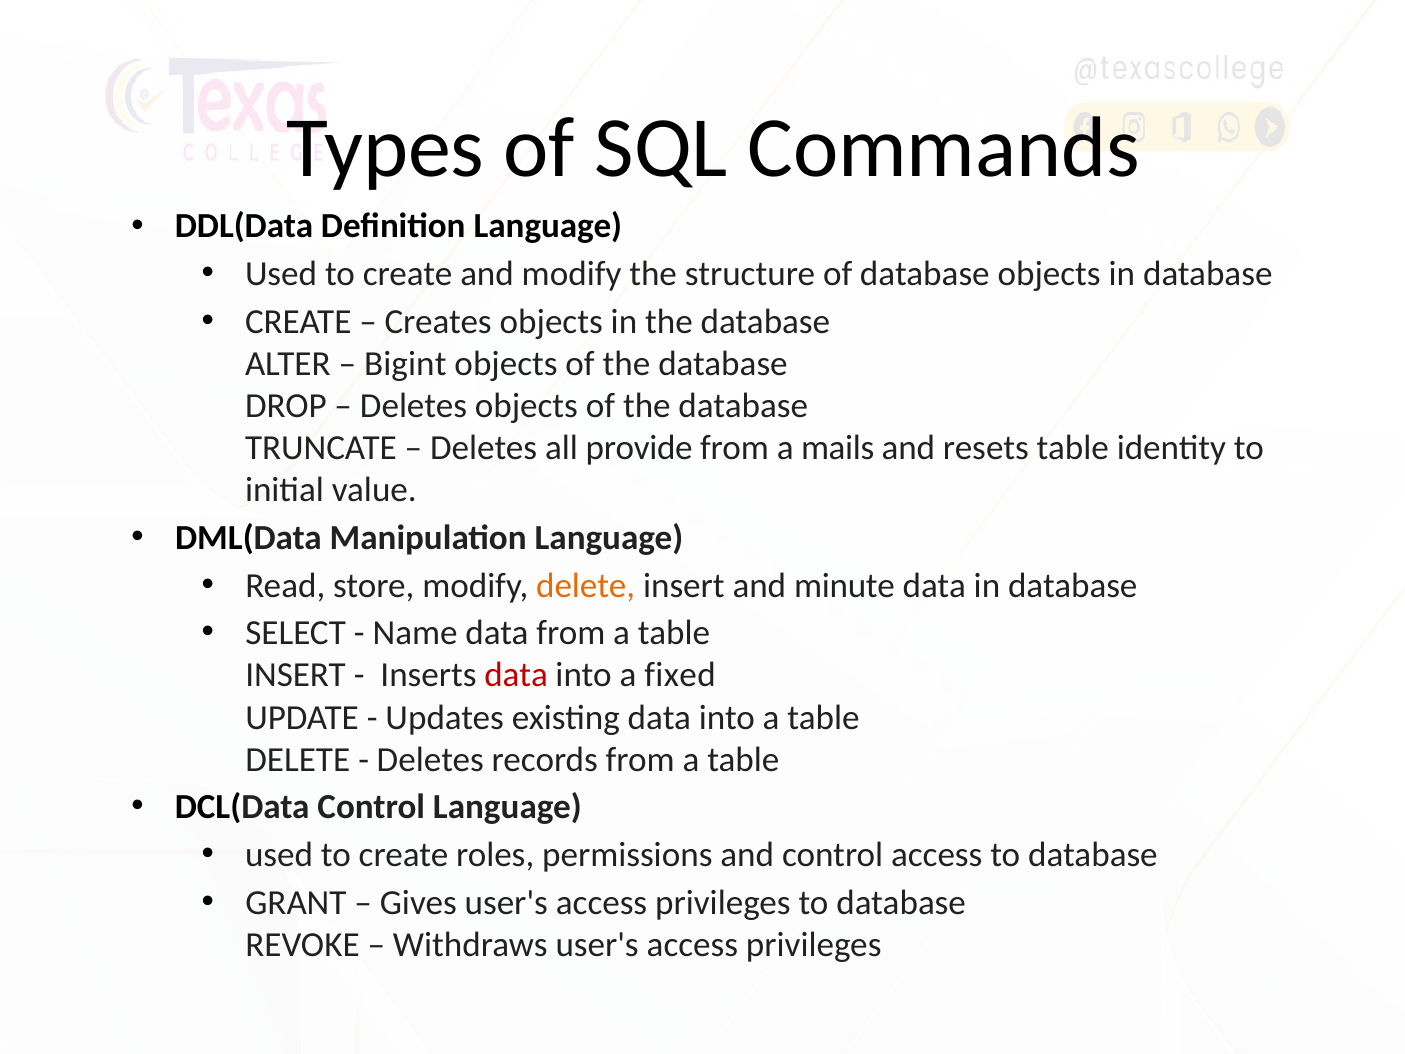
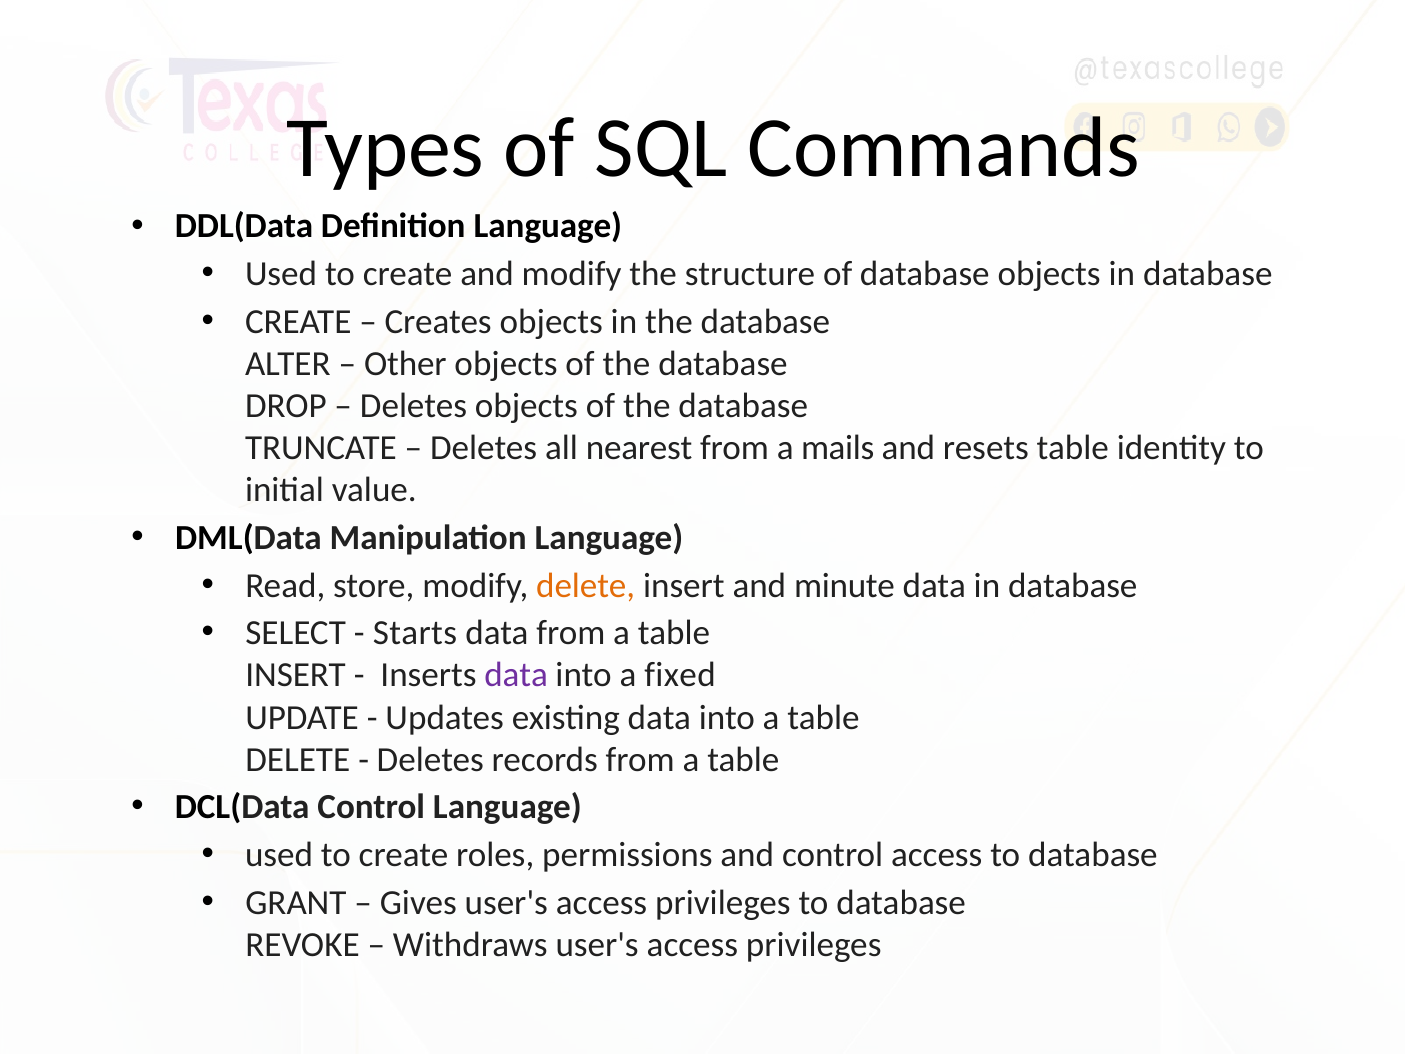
Bigint: Bigint -> Other (405, 364)
provide: provide -> nearest (639, 448)
Name: Name -> Starts (415, 633)
data colour: red -> purple (516, 675)
